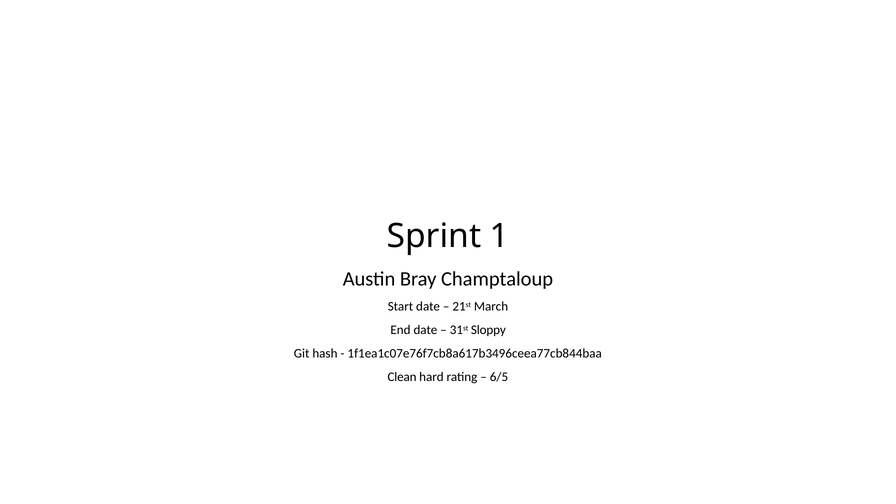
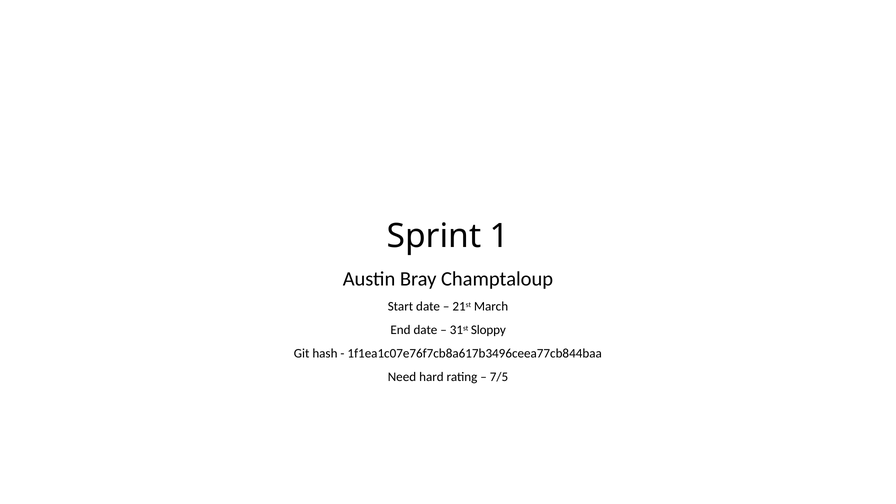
Clean: Clean -> Need (402, 377)
6/5: 6/5 -> 7/5 (499, 377)
